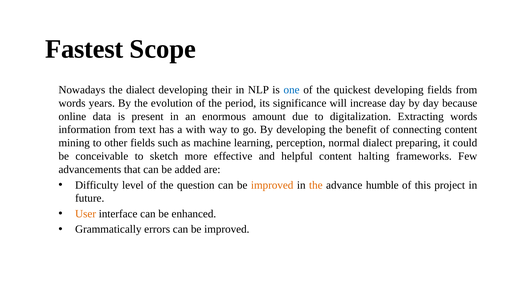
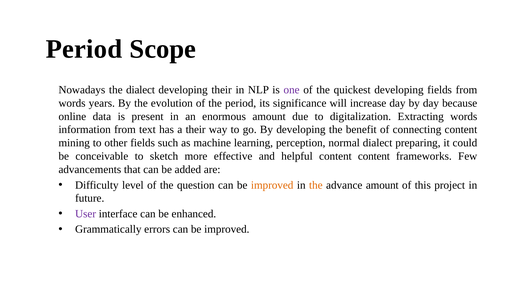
Fastest: Fastest -> Period (84, 49)
one colour: blue -> purple (292, 90)
a with: with -> their (196, 130)
content halting: halting -> content (374, 156)
advance humble: humble -> amount (382, 185)
User colour: orange -> purple (86, 214)
